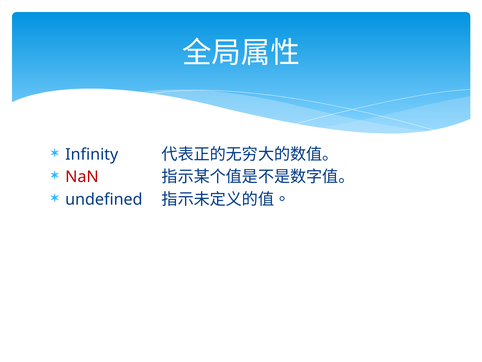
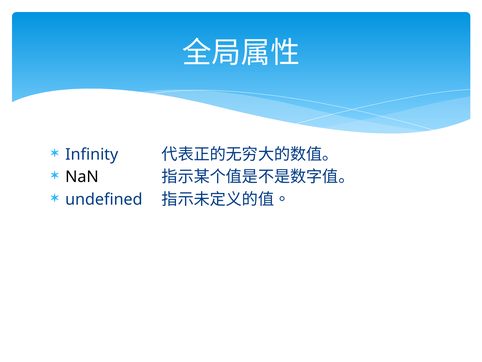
NaN colour: red -> black (82, 177)
